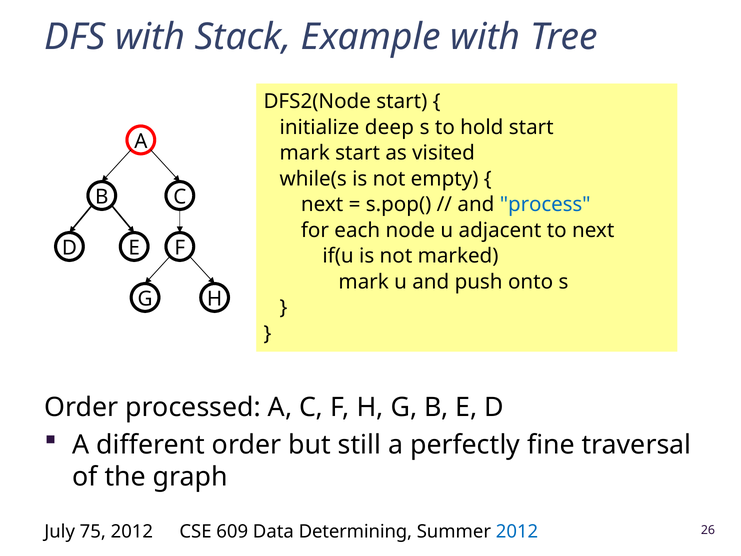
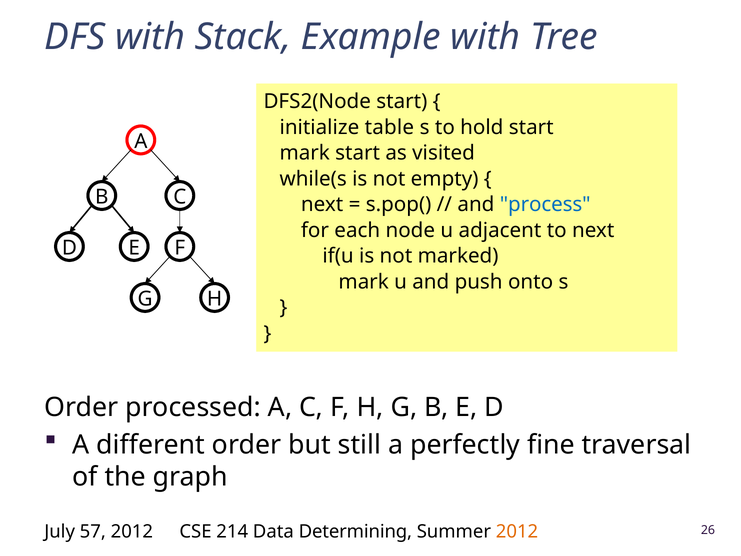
deep: deep -> table (389, 127)
75: 75 -> 57 (93, 531)
609: 609 -> 214 (232, 531)
2012 colour: blue -> orange (517, 531)
